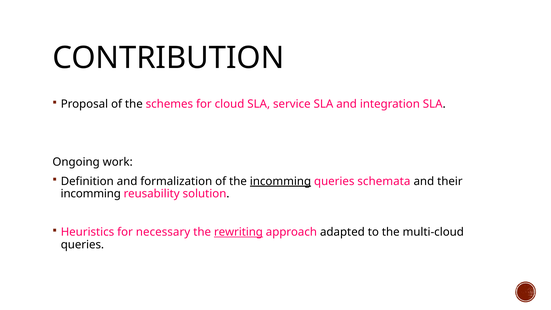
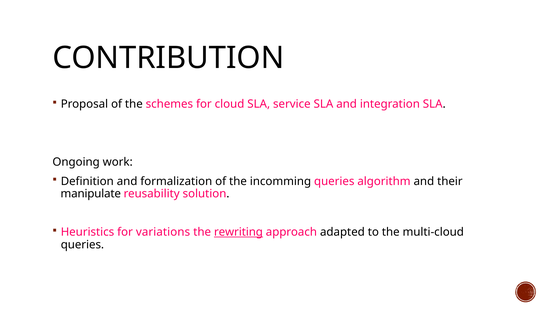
incomming underline: present -> none (280, 181)
schemata: schemata -> algorithm (384, 181)
incomming: incomming -> manipulate (91, 194)
necessary: necessary -> variations (163, 232)
